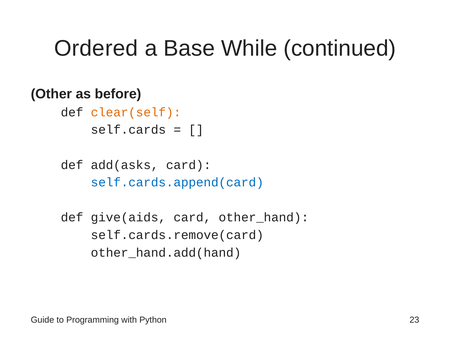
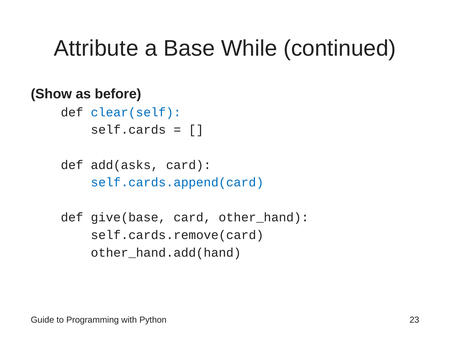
Ordered: Ordered -> Attribute (96, 48)
Other: Other -> Show (51, 94)
clear(self colour: orange -> blue (136, 112)
give(aids: give(aids -> give(base (128, 217)
